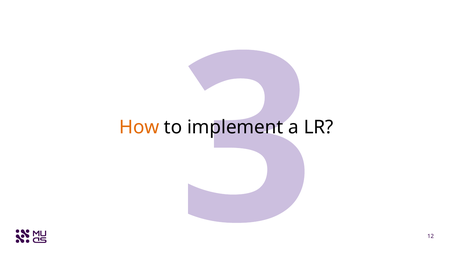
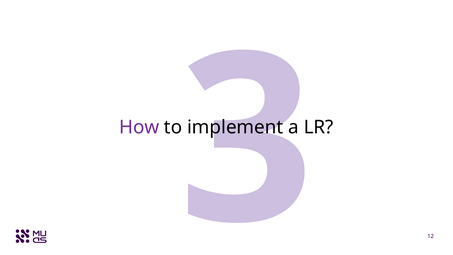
How colour: orange -> purple (139, 127)
